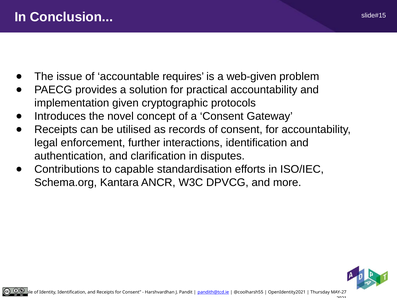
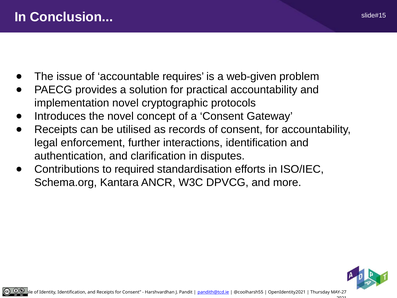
implementation given: given -> novel (125, 103)
capable: capable -> required (134, 169)
